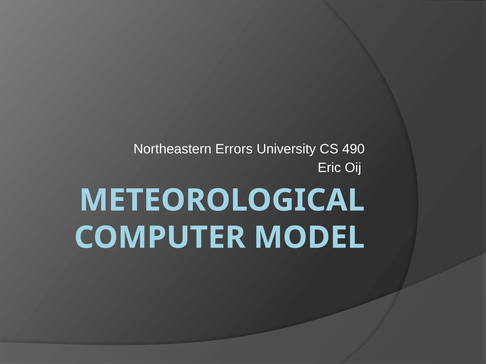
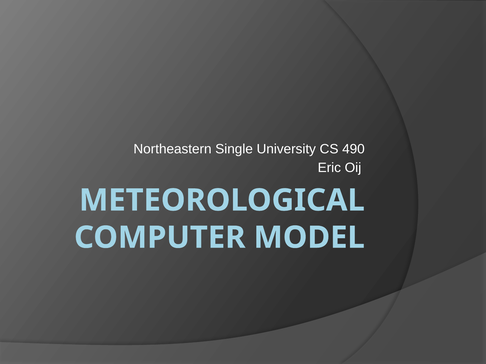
Errors: Errors -> Single (234, 149)
